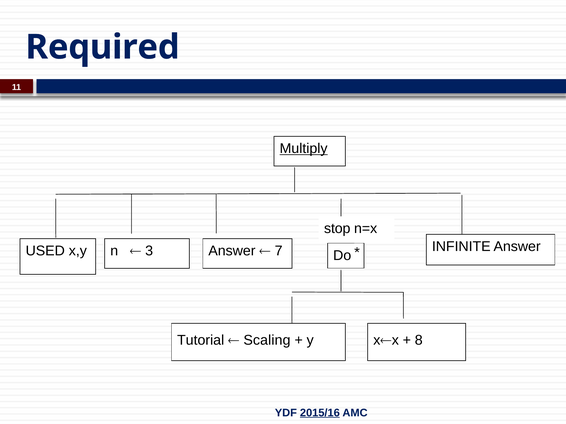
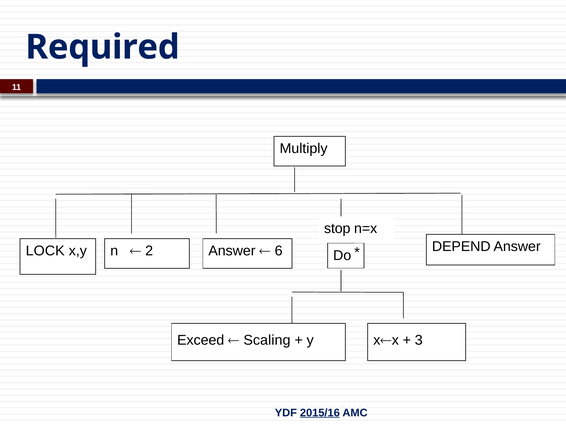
Multiply underline: present -> none (304, 149)
INFINITE: INFINITE -> DEPEND (461, 247)
USED: USED -> LOCK (45, 251)
3: 3 -> 2 (149, 251)
7: 7 -> 6 (279, 251)
Tutorial: Tutorial -> Exceed (201, 341)
8: 8 -> 3 (419, 341)
